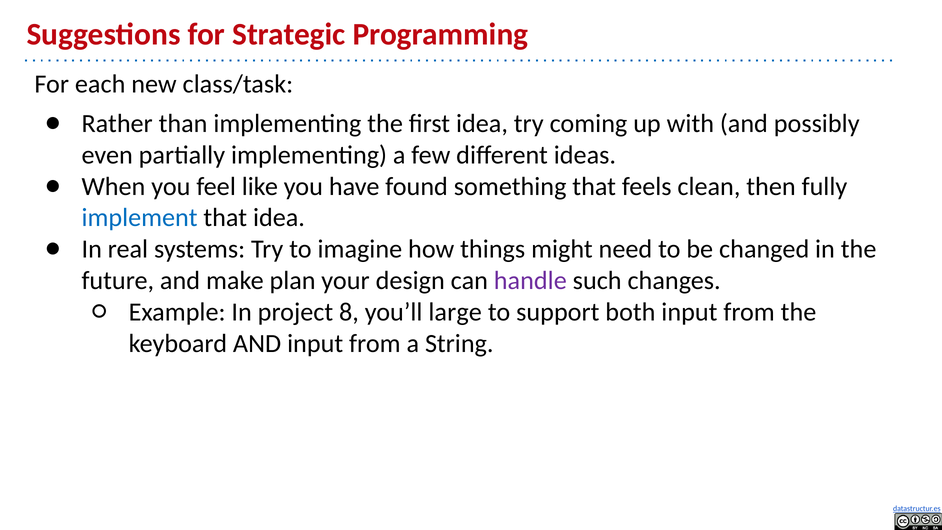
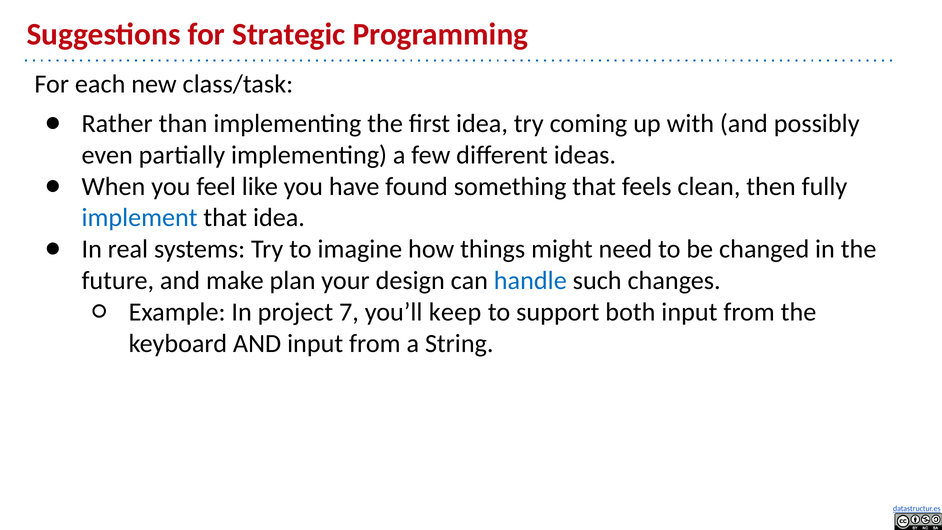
handle colour: purple -> blue (530, 281)
8: 8 -> 7 (349, 312)
large: large -> keep (455, 312)
